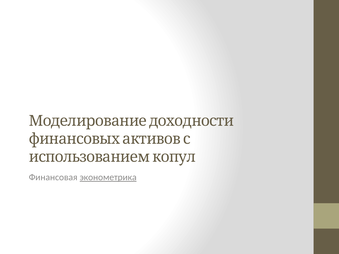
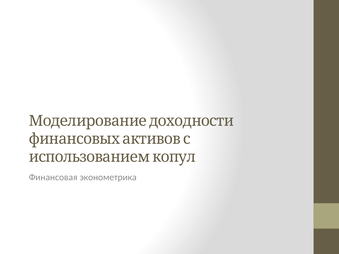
эконометрика underline: present -> none (108, 178)
